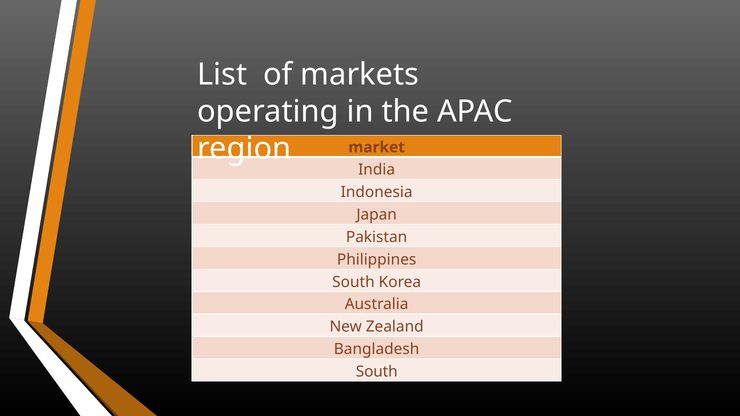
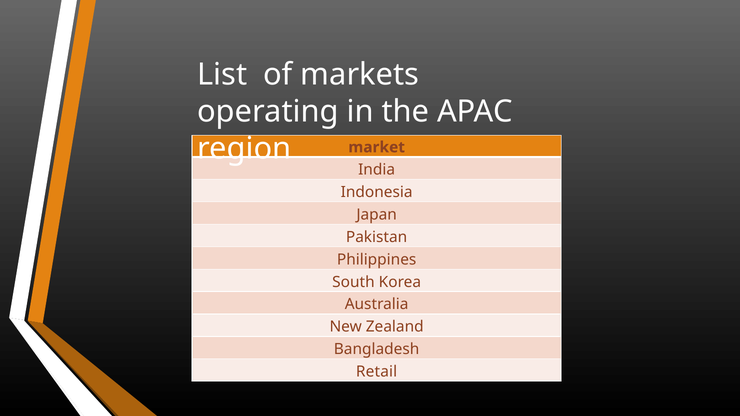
South: South -> Retail (377, 372)
